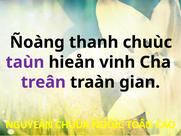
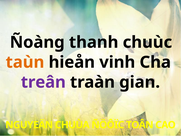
taùn colour: purple -> orange (25, 62)
